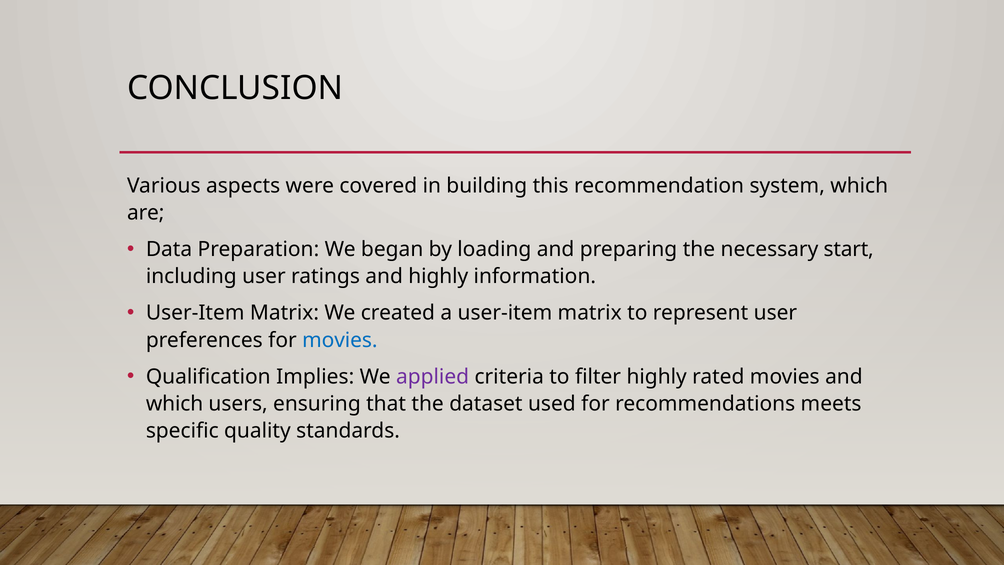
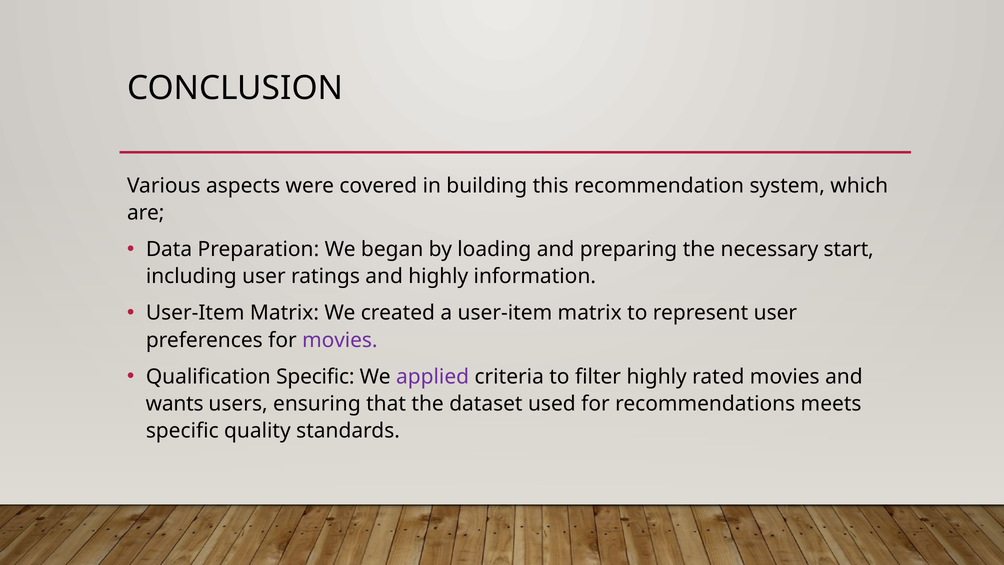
movies colour: blue -> purple (340, 340)
Qualification Implies: Implies -> Specific (315, 377)
which: which -> wants (175, 404)
